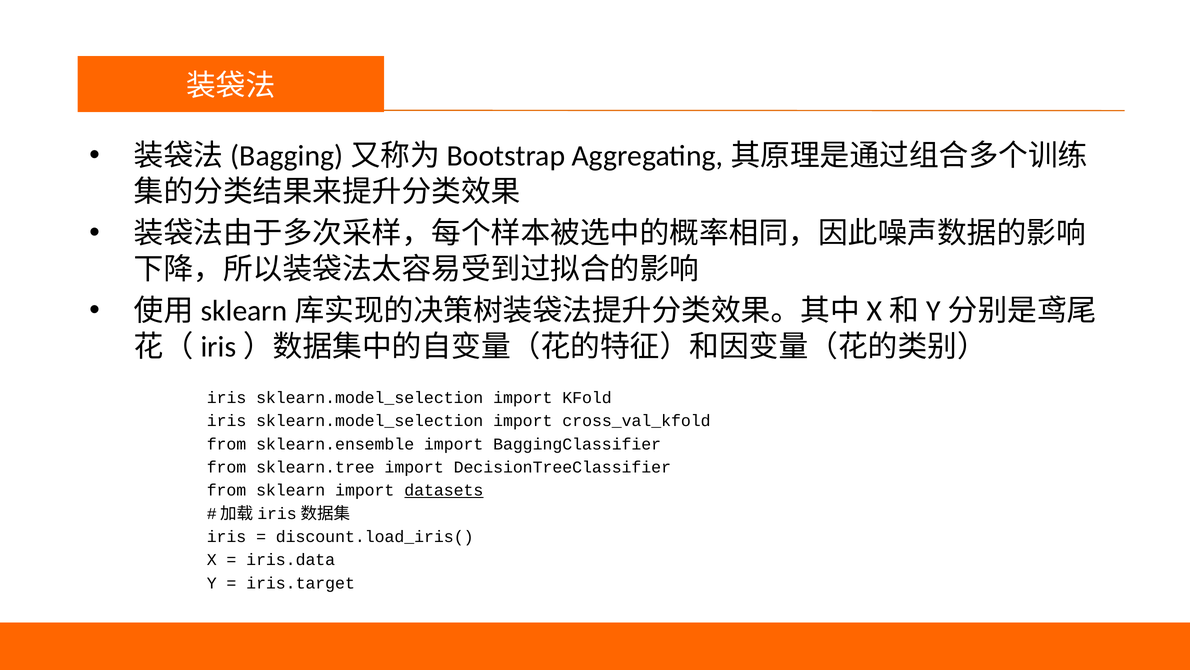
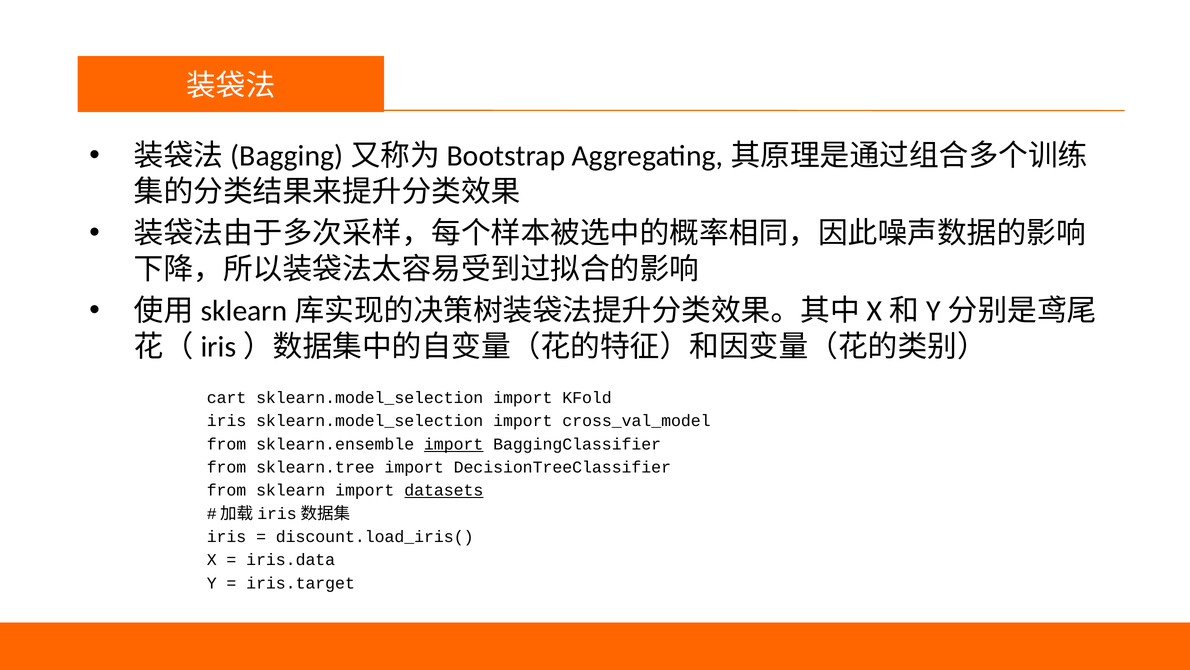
iris: iris -> cart (227, 397)
cross_val_kfold: cross_val_kfold -> cross_val_model (636, 421)
import underline: none -> present (454, 444)
